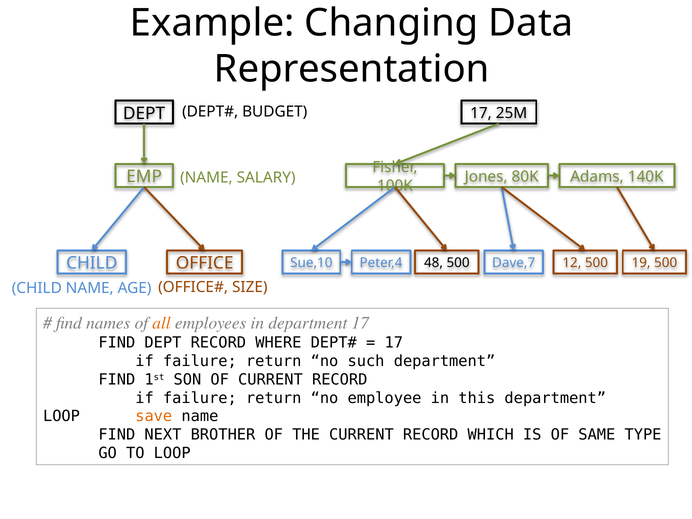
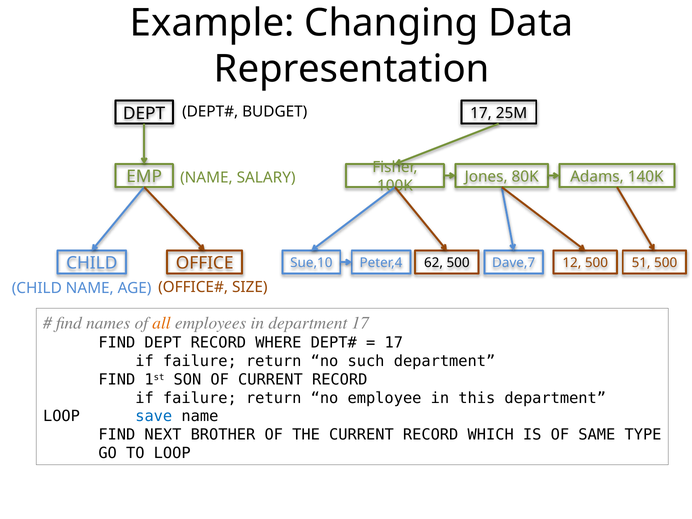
48: 48 -> 62 (434, 263)
19: 19 -> 51 (641, 263)
save colour: orange -> blue (154, 416)
